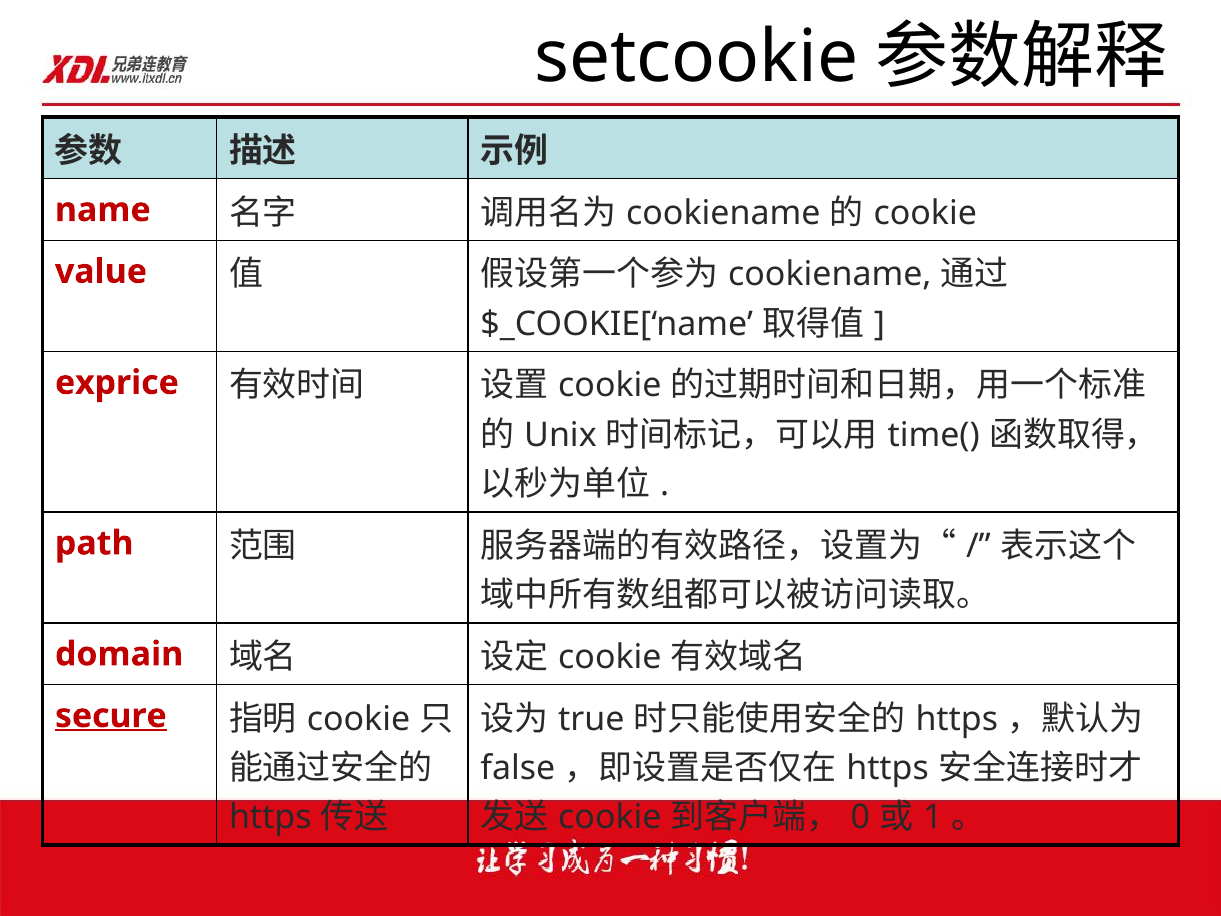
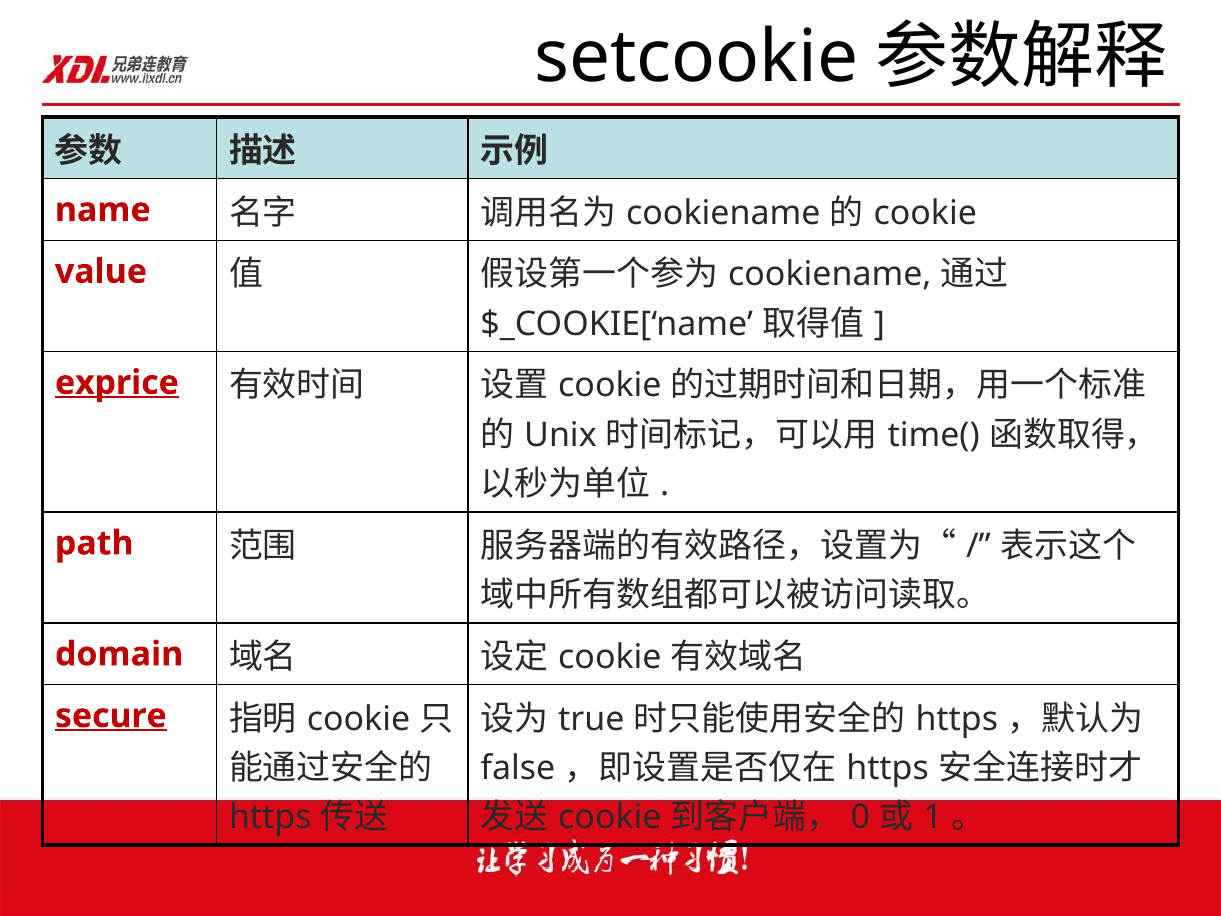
exprice underline: none -> present (117, 383)
